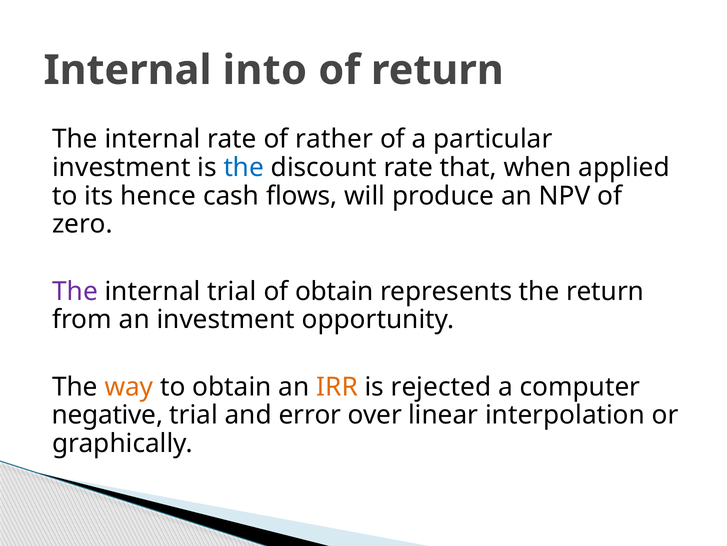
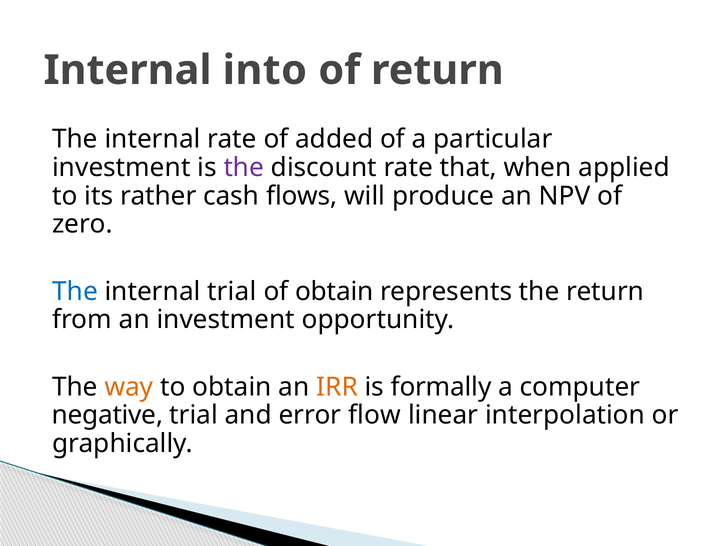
rather: rather -> added (334, 139)
the colour: blue -> purple (244, 167)
hence: hence -> rather (158, 196)
The colour: purple -> blue (75, 291)
rejected: rejected -> formally (441, 386)
over: over -> flow (375, 415)
